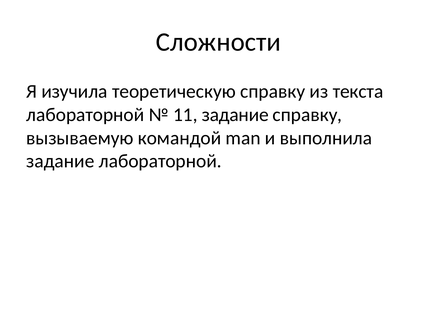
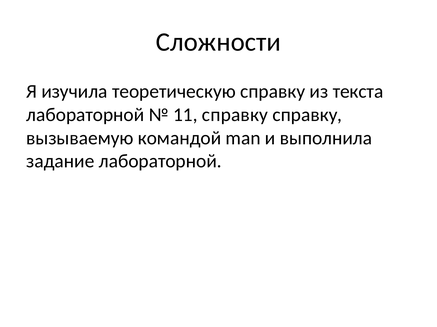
11 задание: задание -> справку (235, 115)
